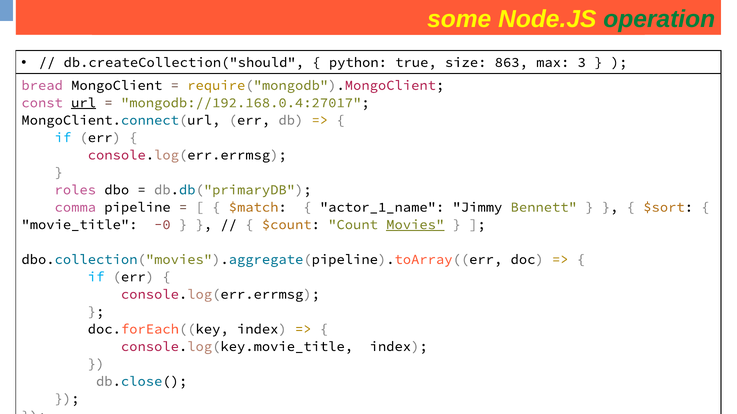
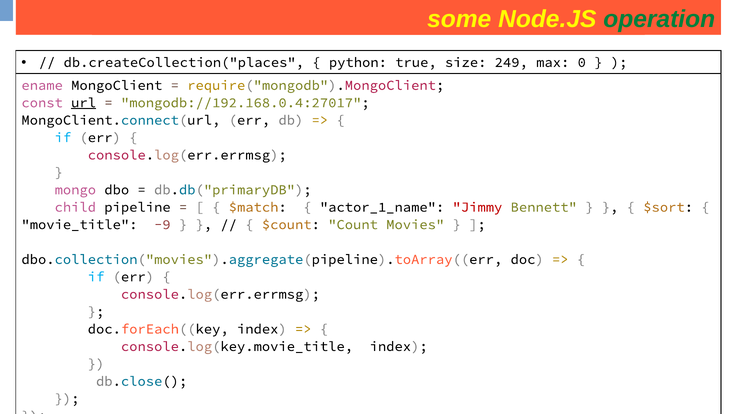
db.createCollection("should: db.createCollection("should -> db.createCollection("places (184, 62)
863: 863 -> 249 (511, 62)
3: 3 -> 0 (582, 62)
bread: bread -> ename (42, 85)
roles: roles -> mongo (75, 190)
comma: comma -> child (75, 207)
Jimmy colour: black -> red (477, 207)
-0: -0 -> -9 (162, 225)
Movies underline: present -> none (415, 225)
